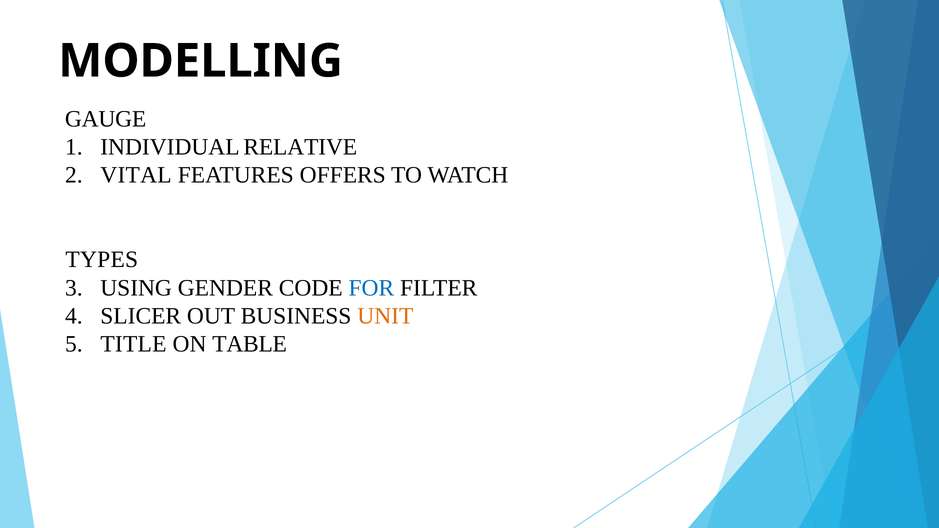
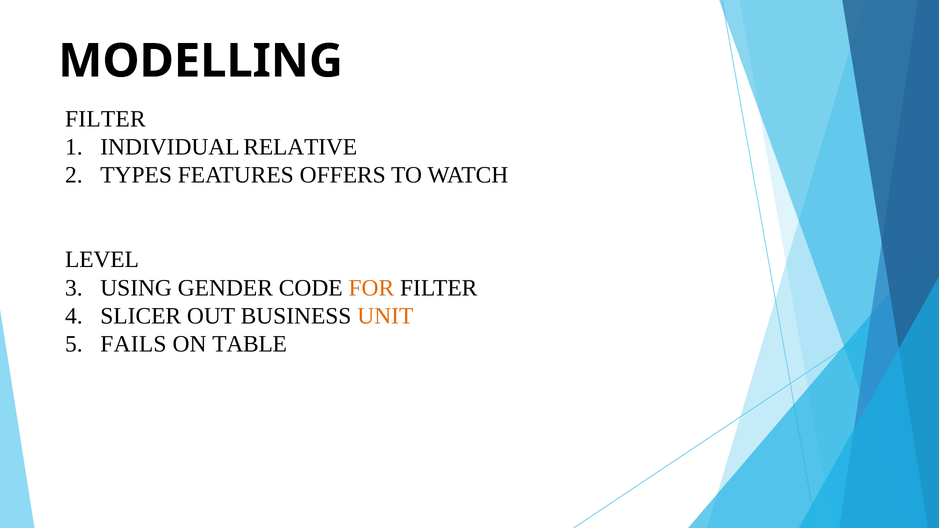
GAUGE: GAUGE -> FILTER (105, 119)
VITAL: VITAL -> TYPES (136, 175)
TYPES: TYPES -> LEVEL (102, 260)
FOR colour: blue -> orange (371, 288)
TITLE: TITLE -> FAILS (133, 344)
